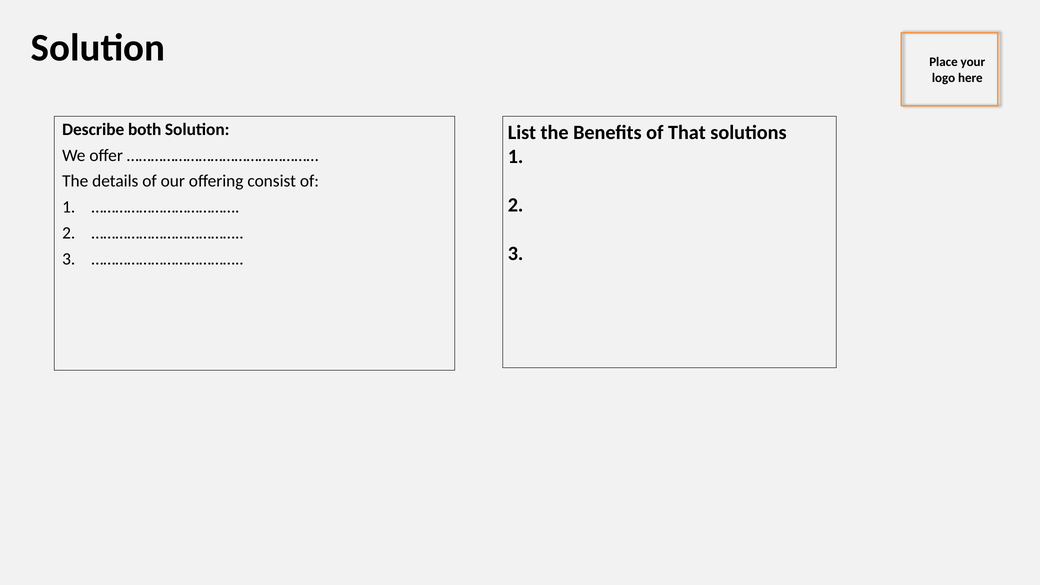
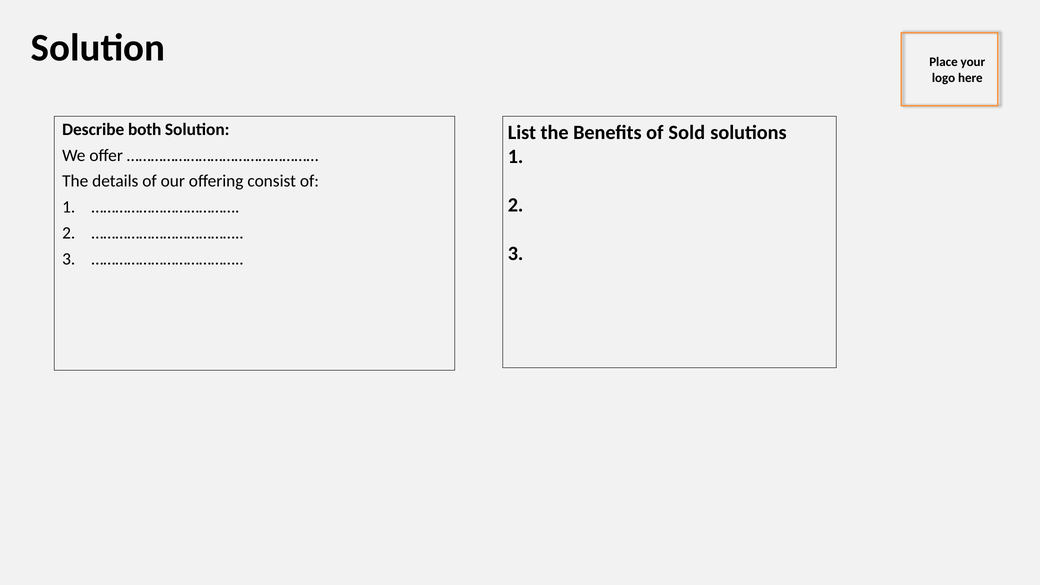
That: That -> Sold (687, 132)
